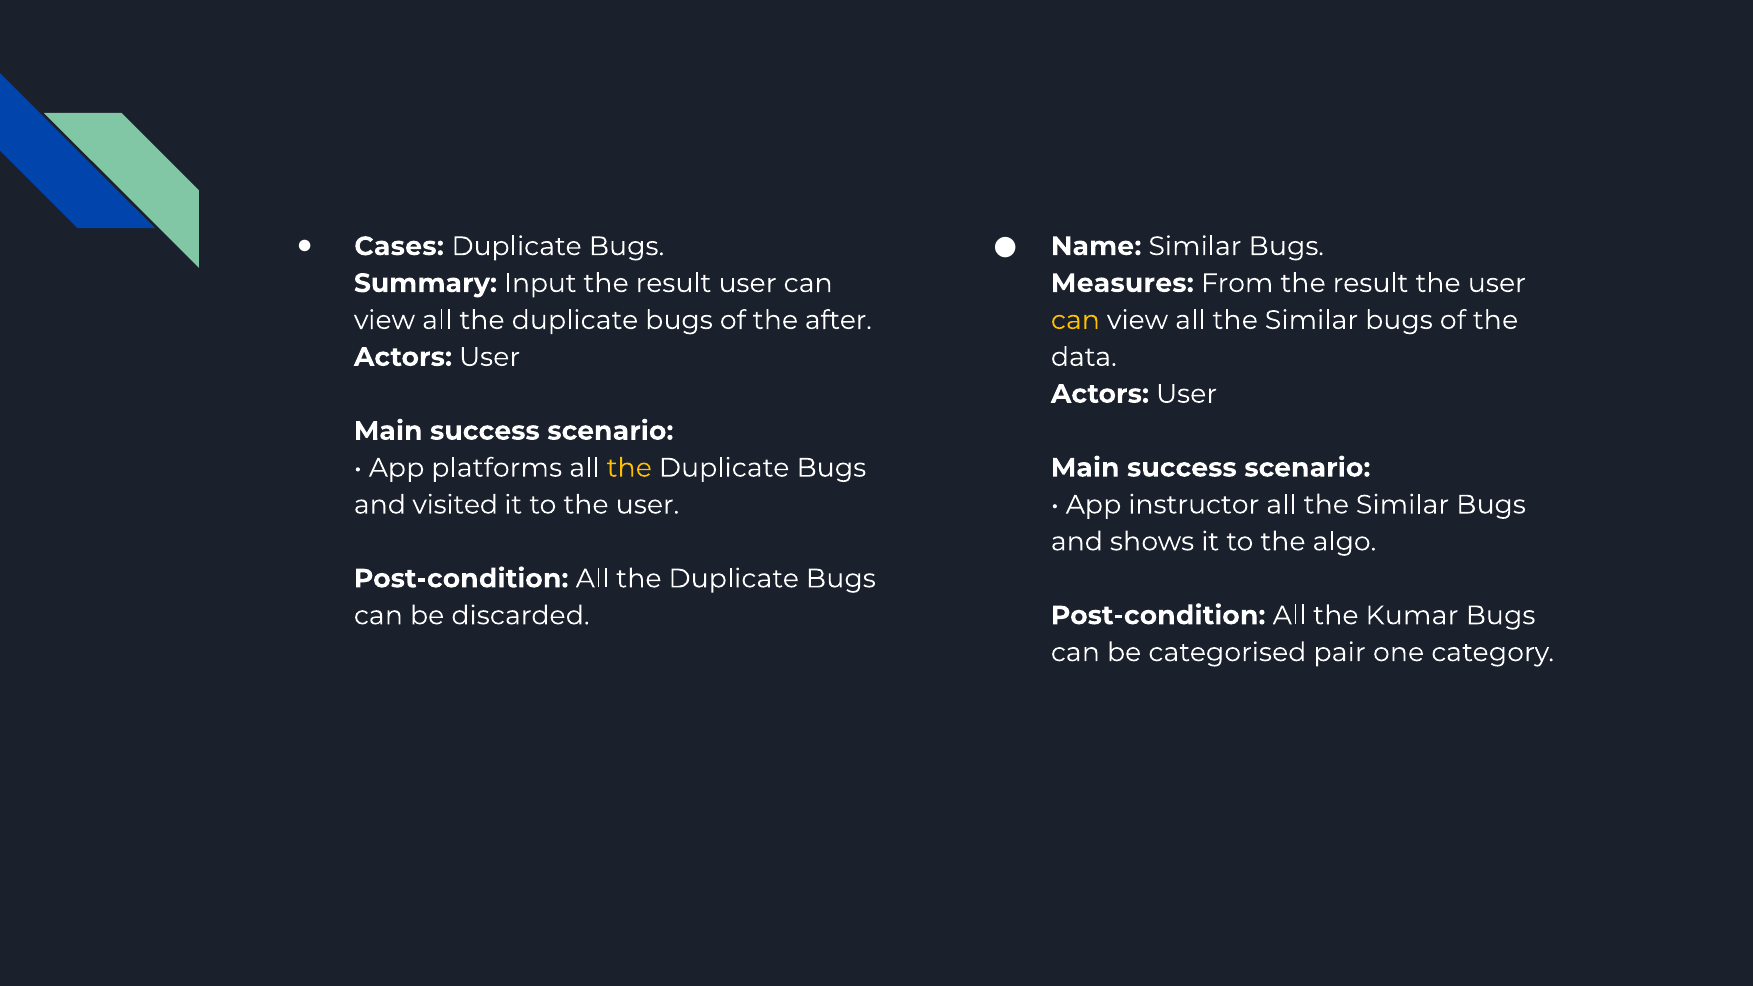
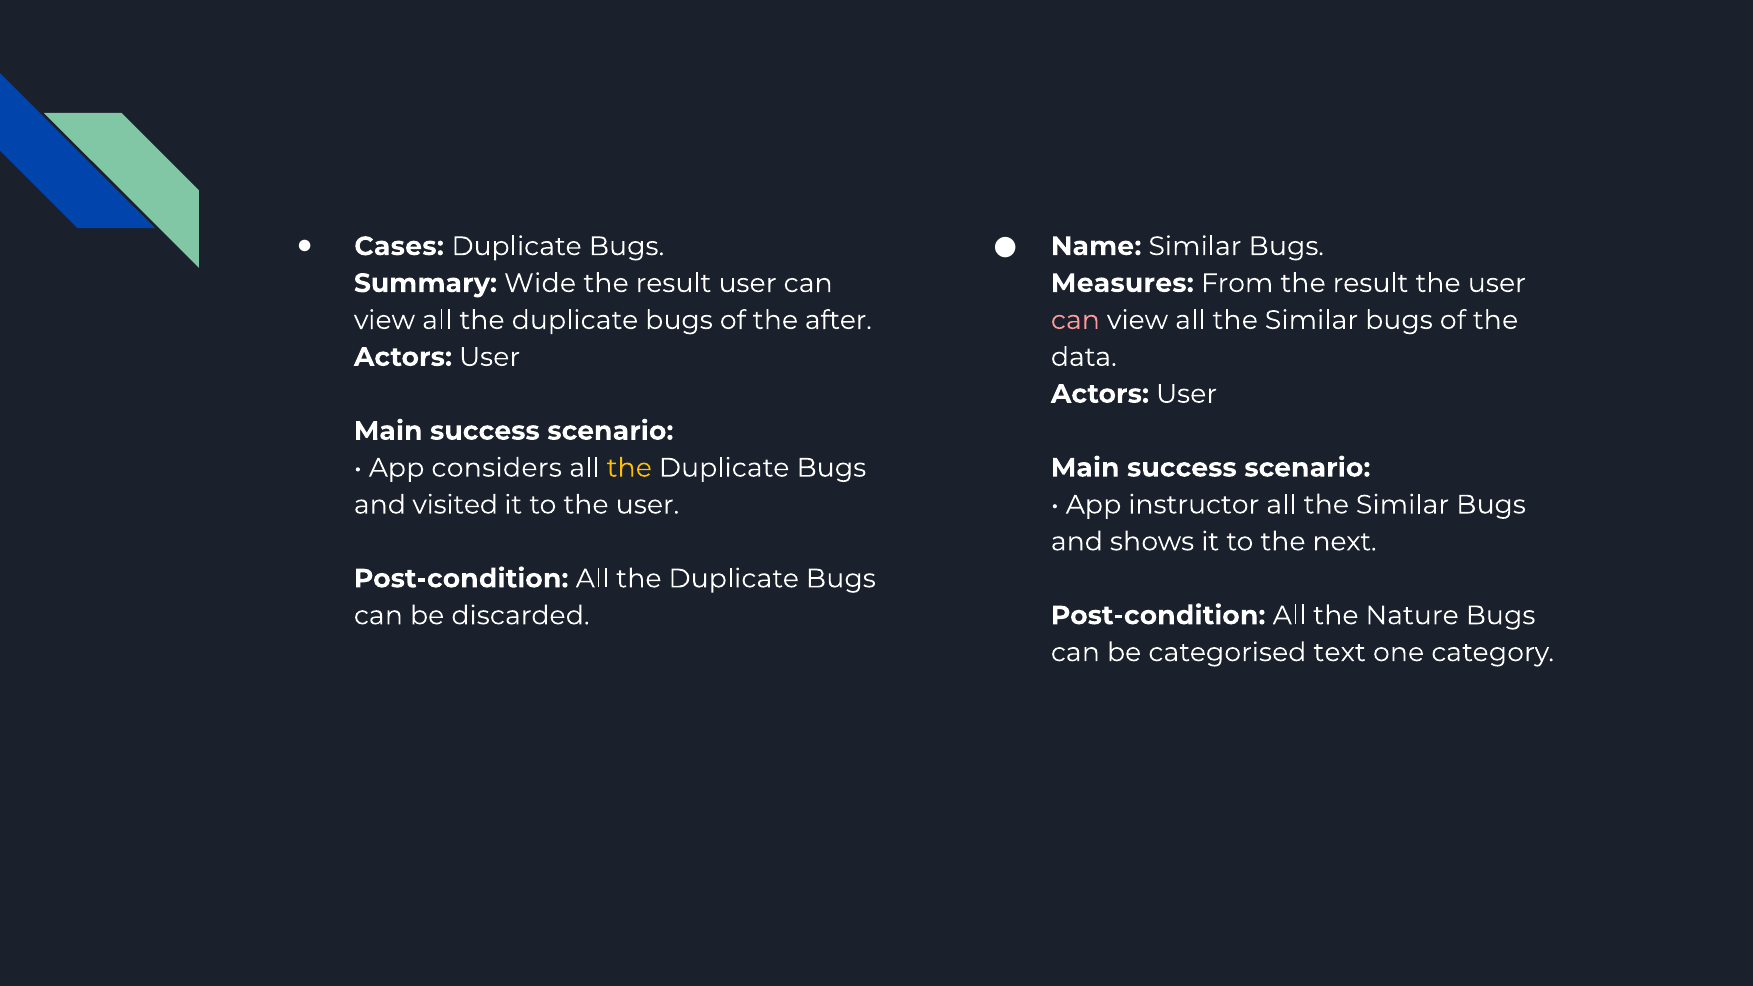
Input: Input -> Wide (540, 283)
can colour: yellow -> pink (1075, 320)
platforms: platforms -> considers (497, 468)
algo: algo -> next (1345, 542)
Kumar: Kumar -> Nature (1412, 616)
pair: pair -> text (1340, 652)
